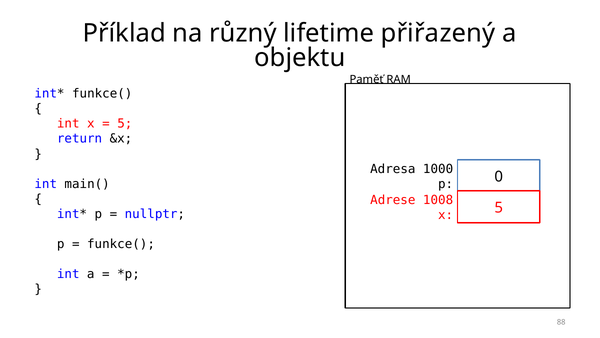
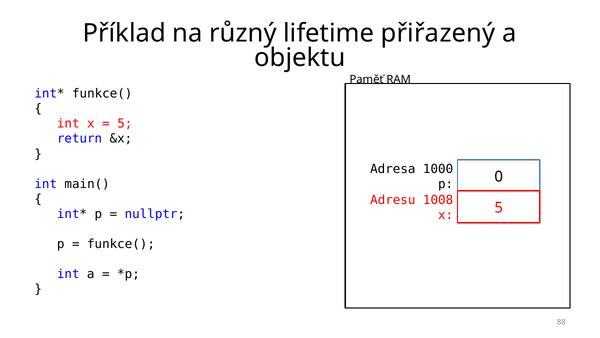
Adrese: Adrese -> Adresu (393, 200)
